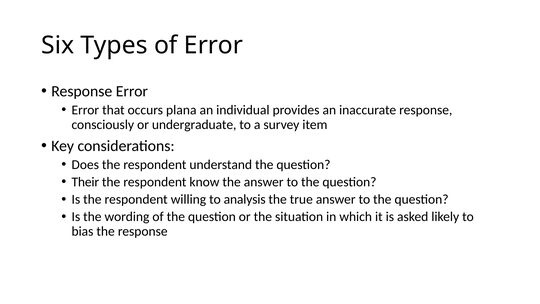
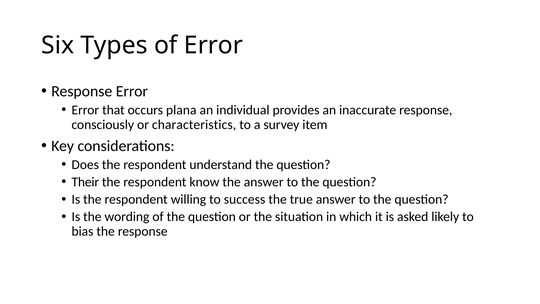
undergraduate: undergraduate -> characteristics (194, 124)
analysis: analysis -> success (245, 199)
